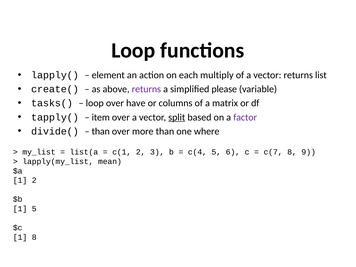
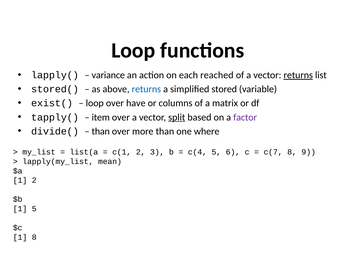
element: element -> variance (108, 75)
multiply: multiply -> reached (217, 75)
returns underline: none -> present (298, 75)
create(: create( -> stored( (55, 89)
returns colour: purple -> blue (146, 89)
please: please -> stored (224, 89)
tasks(: tasks( -> exist( (52, 103)
